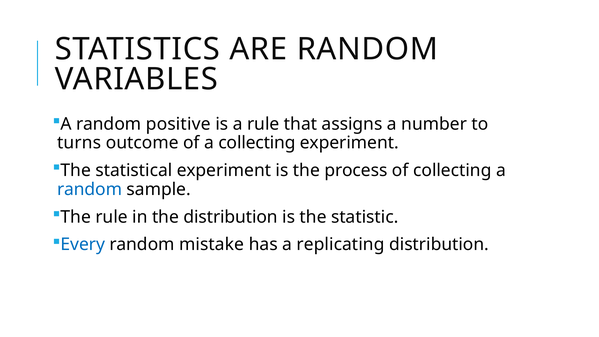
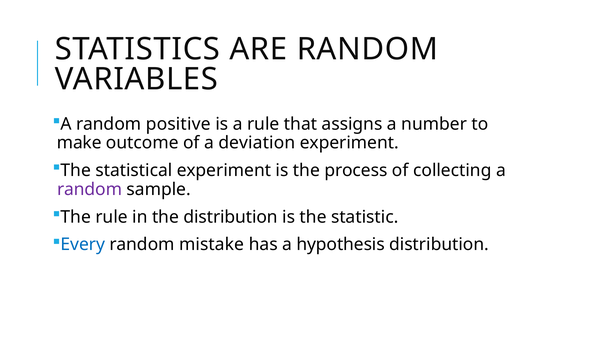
turns: turns -> make (79, 143)
a collecting: collecting -> deviation (257, 143)
random colour: blue -> purple (90, 189)
replicating: replicating -> hypothesis (341, 244)
